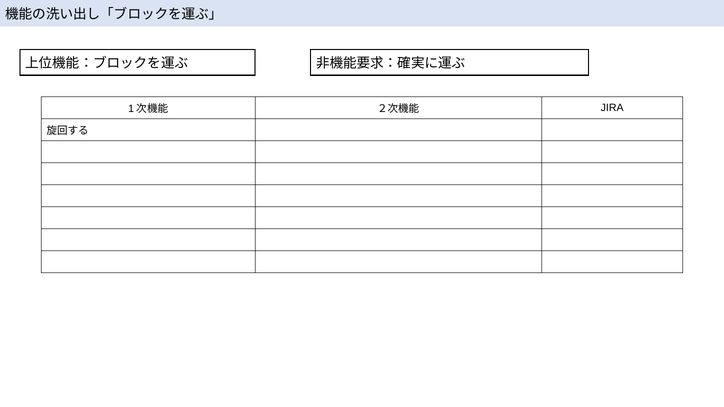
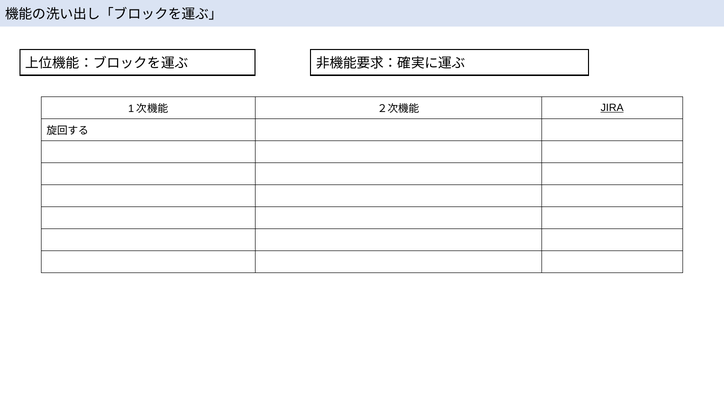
JIRA underline: none -> present (612, 108)
